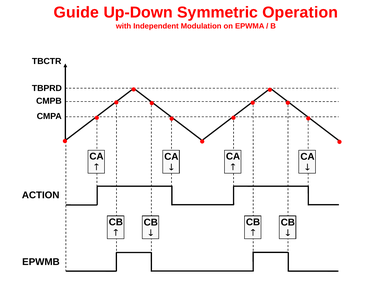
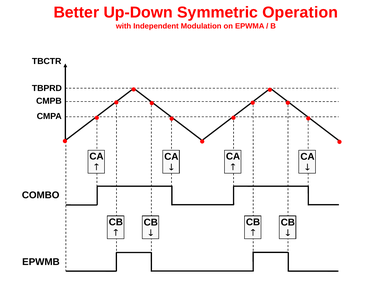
Guide: Guide -> Better (76, 13)
ACTION: ACTION -> COMBO (41, 195)
